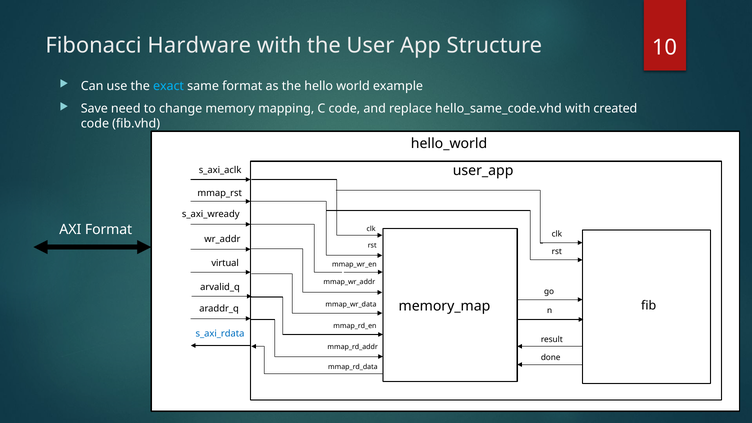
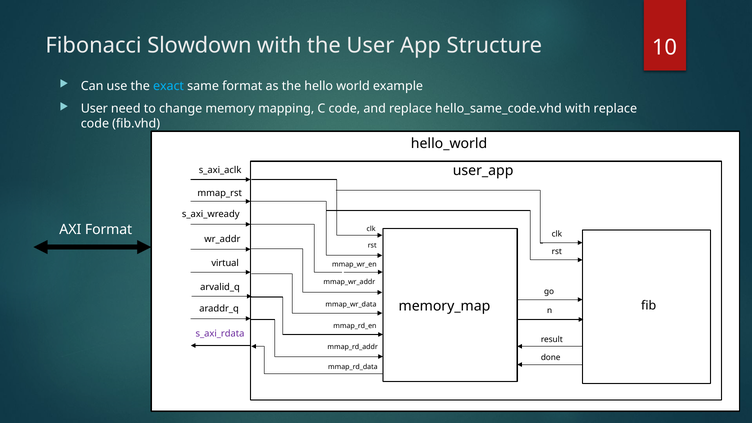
Hardware: Hardware -> Slowdown (199, 45)
Save: Save -> User (94, 109)
with created: created -> replace (615, 109)
s_axi_rdata colour: blue -> purple (220, 334)
